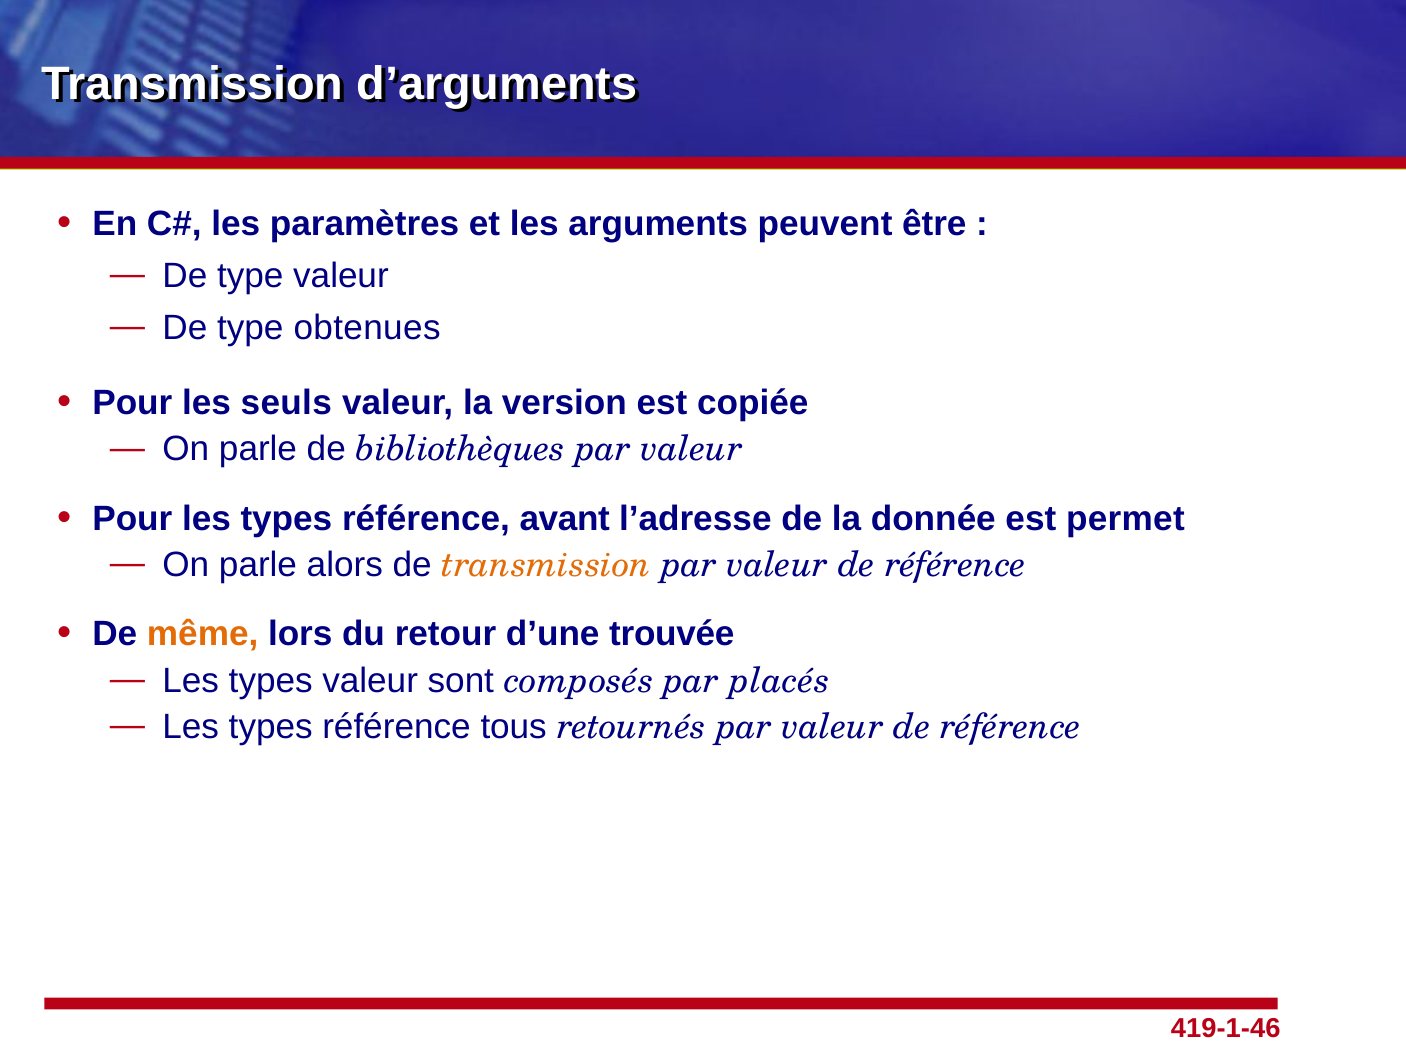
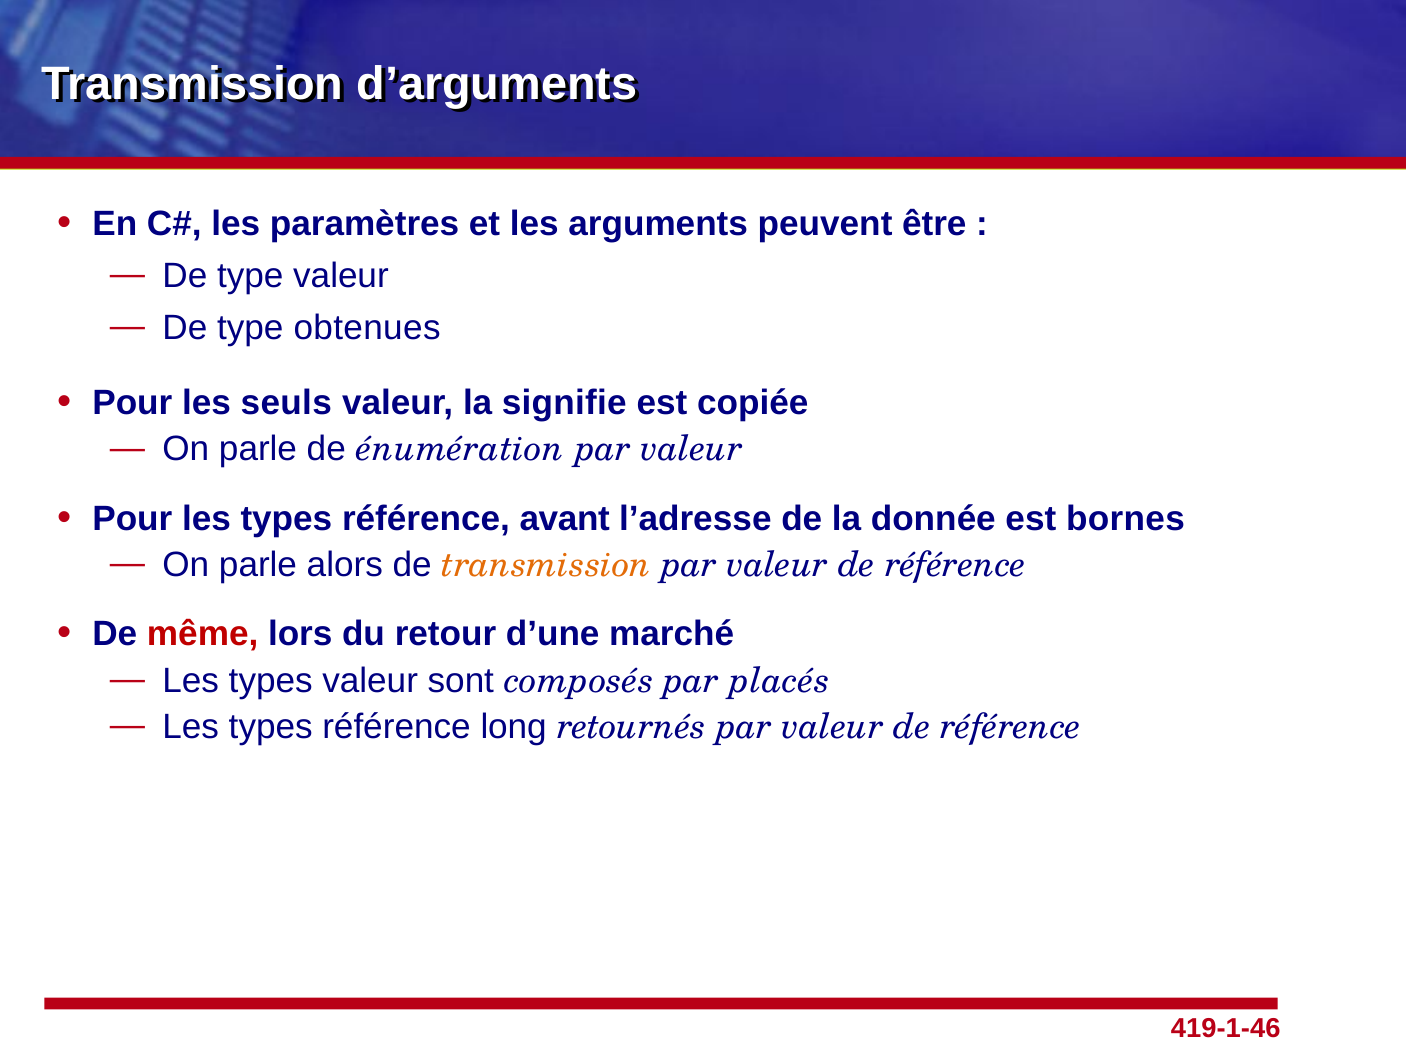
version: version -> signifie (564, 403)
bibliothèques: bibliothèques -> énumération (460, 450)
permet: permet -> bornes (1125, 519)
même colour: orange -> red (203, 635)
trouvée: trouvée -> marché (672, 635)
tous: tous -> long (514, 727)
